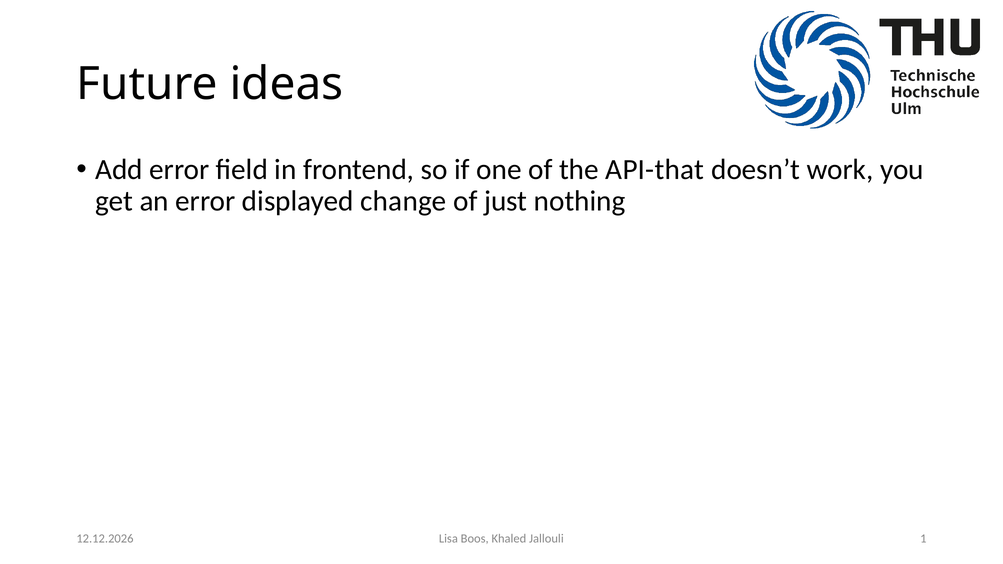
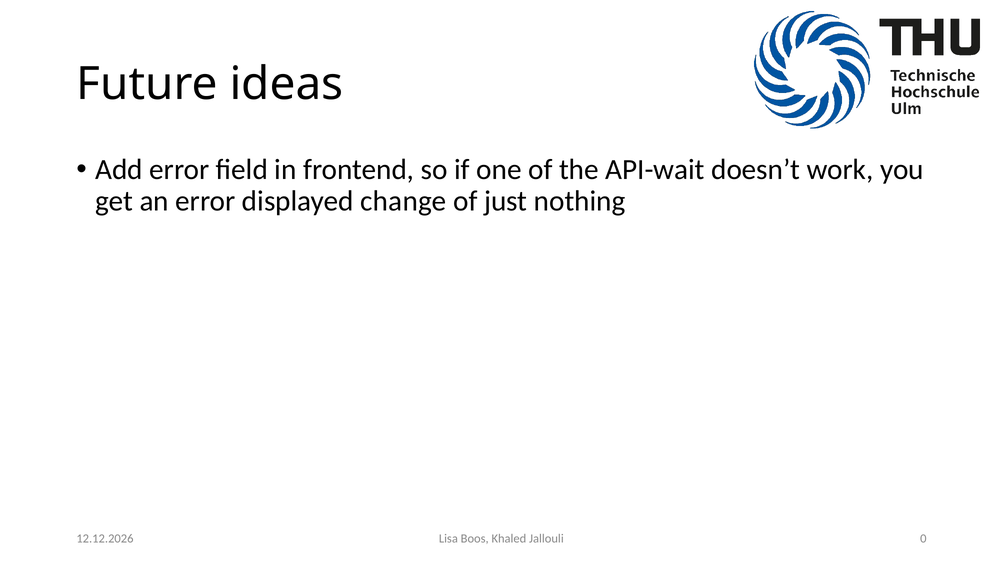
API-that: API-that -> API-wait (655, 170)
1: 1 -> 0 (923, 539)
